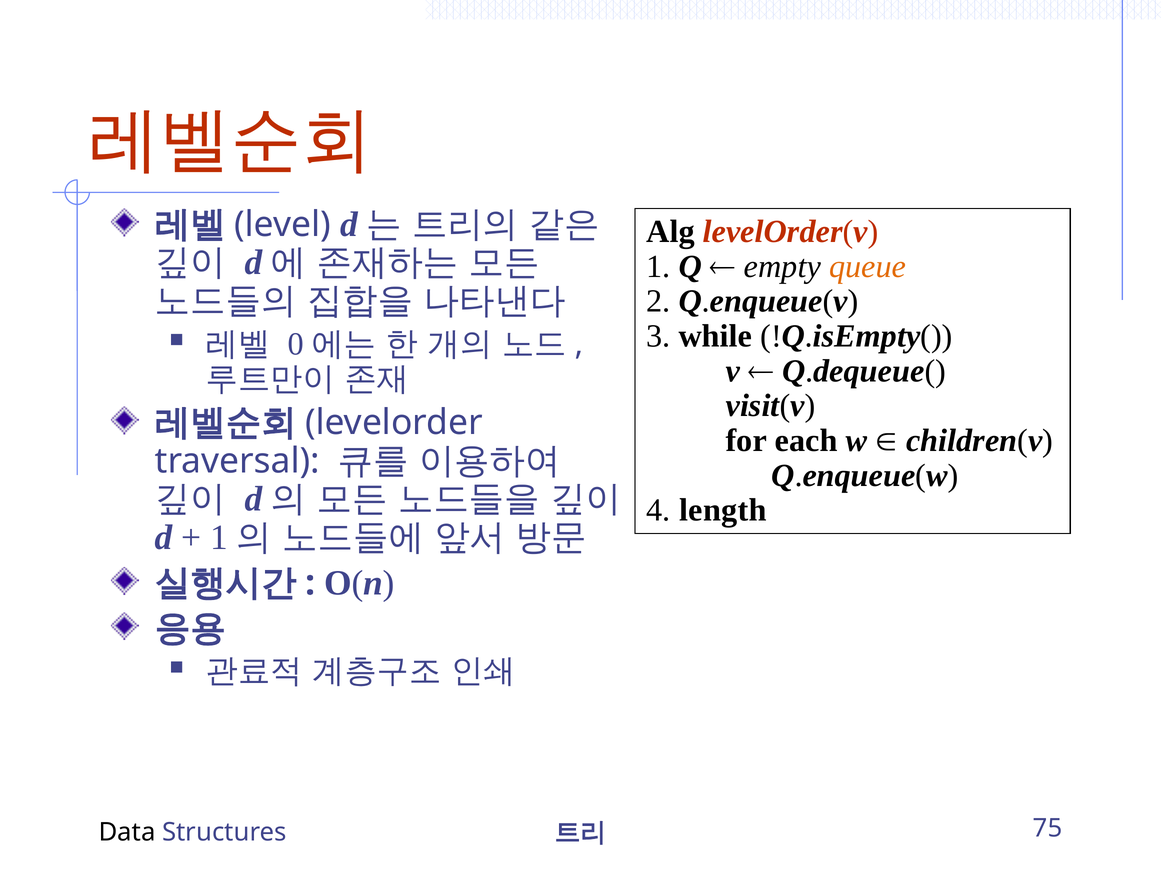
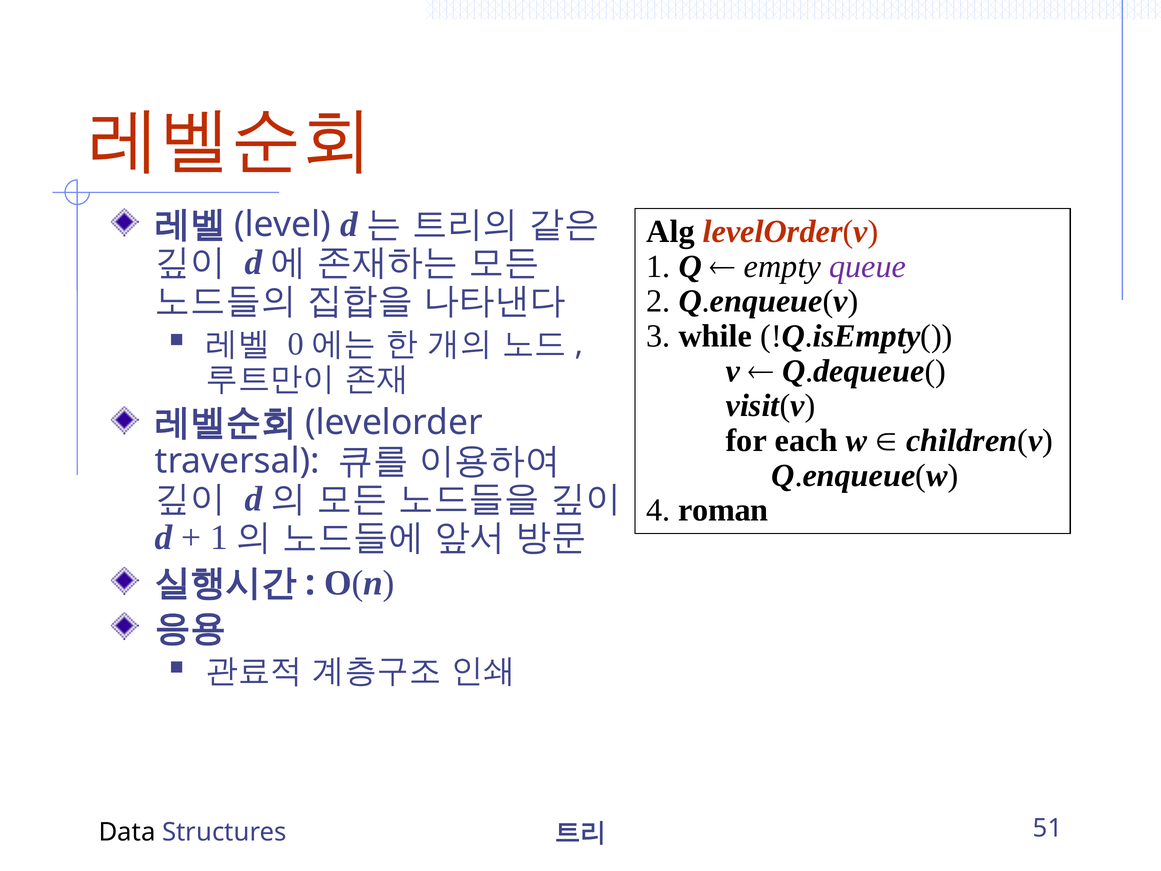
queue colour: orange -> purple (868, 266)
length: length -> roman (723, 510)
75: 75 -> 51 (1048, 828)
